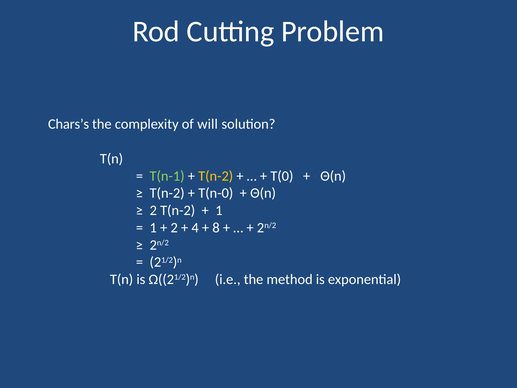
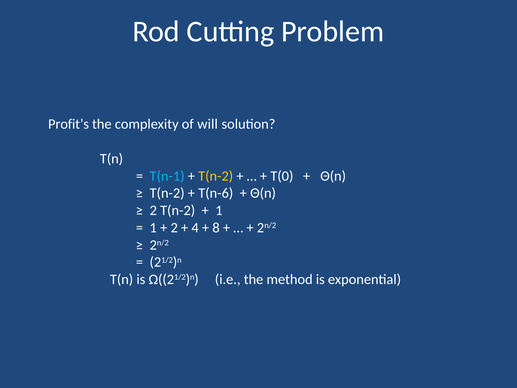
Chars’s: Chars’s -> Profit’s (69, 124)
T(n-1 colour: light green -> light blue (167, 176)
T(n-0: T(n-0 -> T(n-6 (216, 193)
